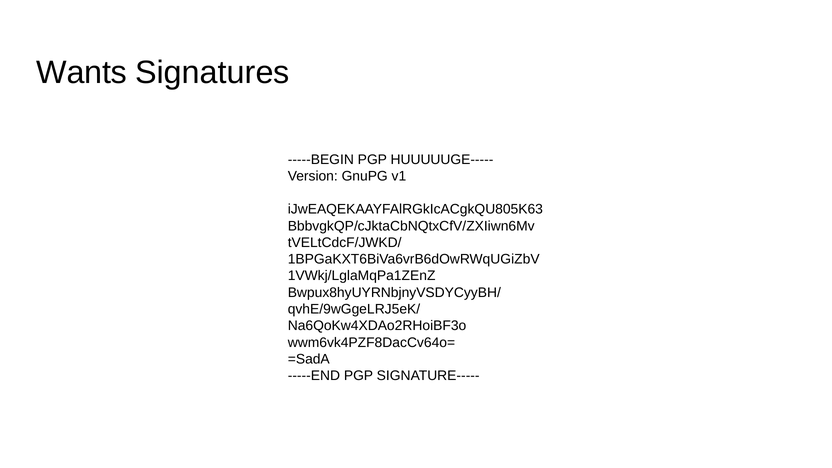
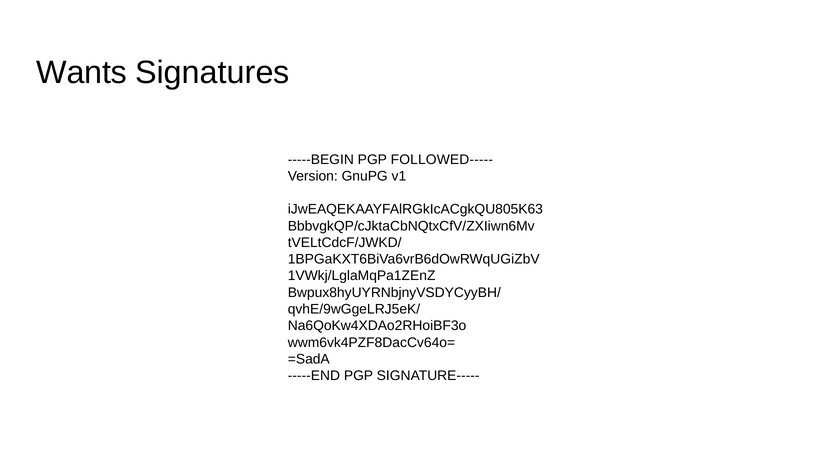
HUUUUUGE-----: HUUUUUGE----- -> FOLLOWED----- (442, 159)
